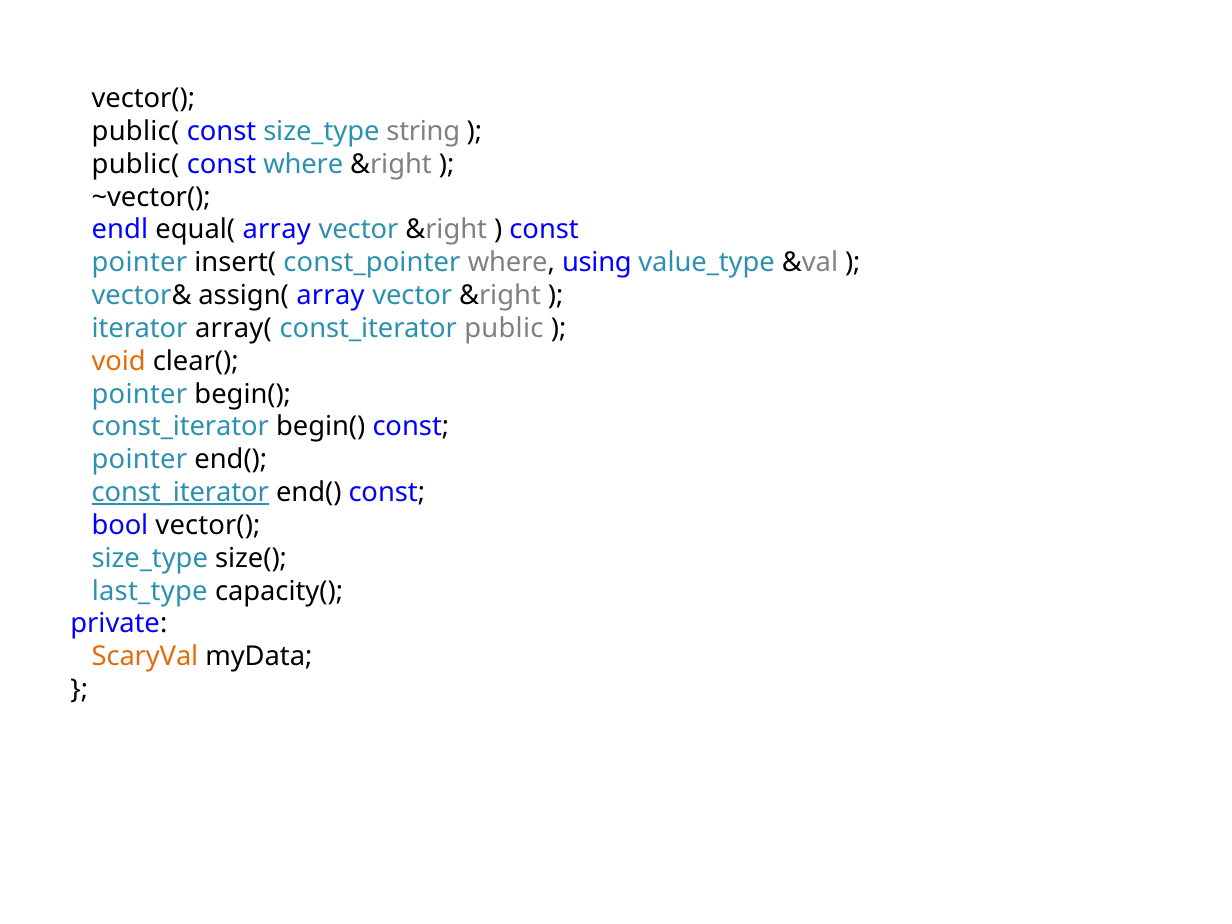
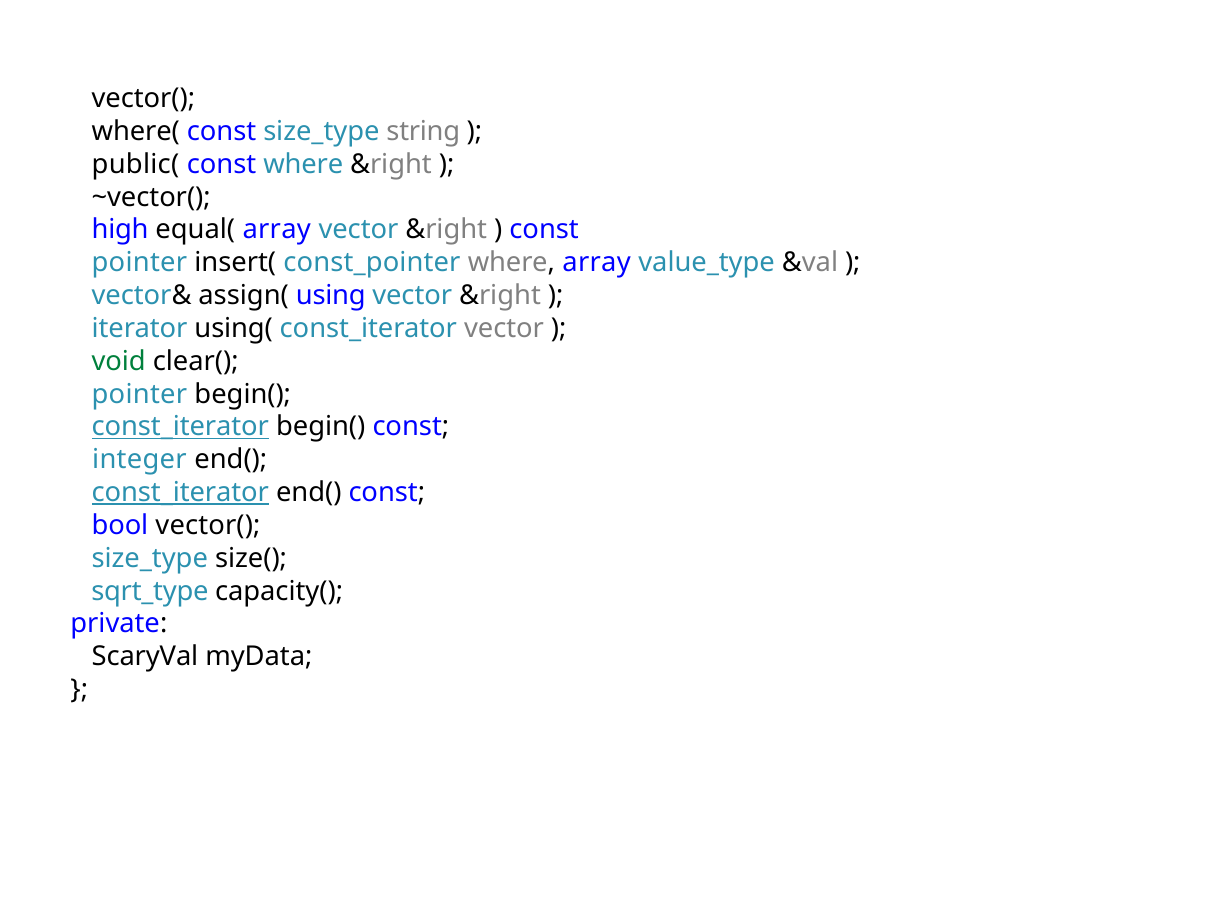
public(: public( -> where( (136, 131)
endl: endl -> high (120, 230)
where using: using -> array (597, 263)
assign( array: array -> using (331, 296)
array(: array( -> using( (234, 328)
const_iterator public: public -> vector (504, 328)
void colour: orange -> green (119, 361)
const_iterator underline: none -> present (180, 427)
pointer: pointer -> integer (139, 460)
last_type: last_type -> sqrt_type (150, 591)
ScaryVal colour: orange -> black (145, 657)
